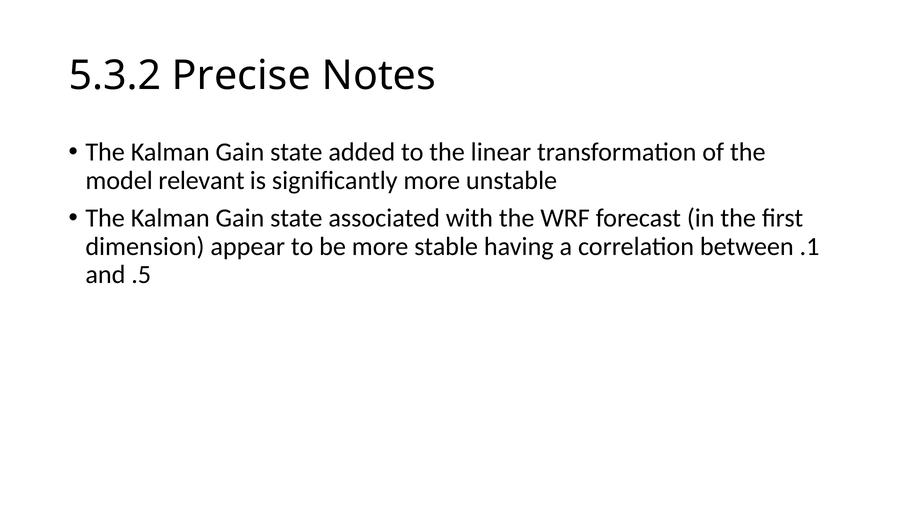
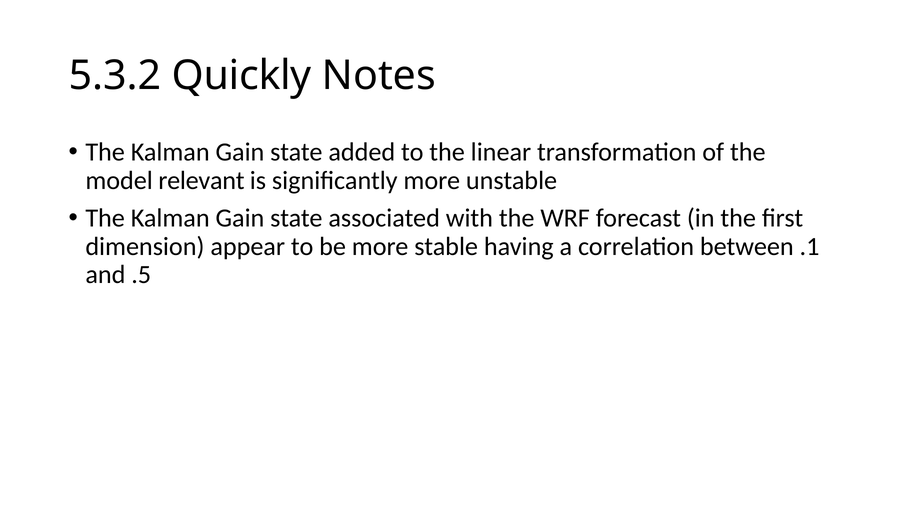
Precise: Precise -> Quickly (242, 76)
